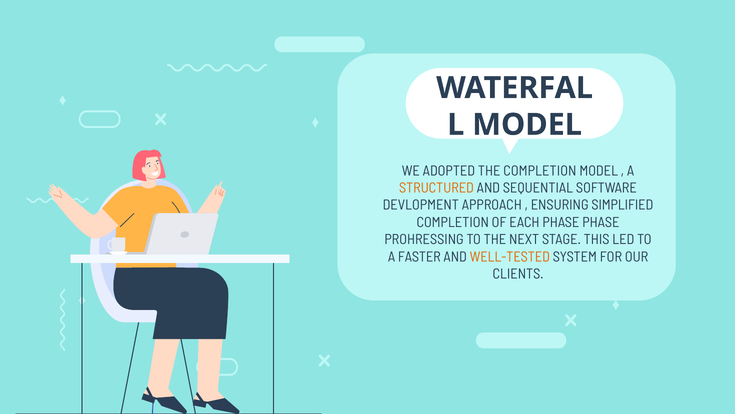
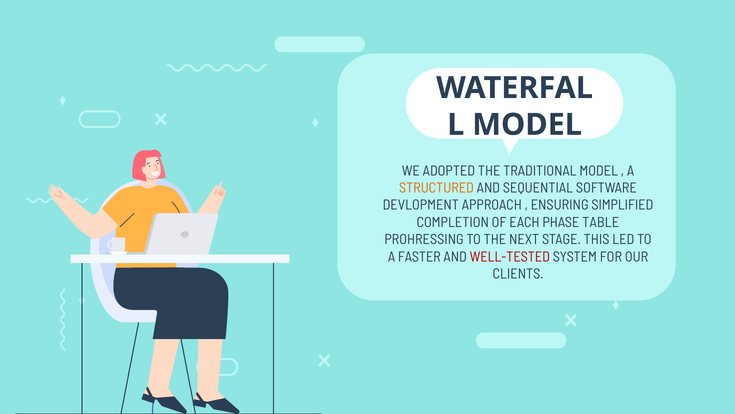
THE COMPLETION: COMPLETION -> TRADITIONAL (540, 171)
PHASE PHASE: PHASE -> TABLE (601, 222)
WELL-TESTED colour: orange -> red (510, 256)
